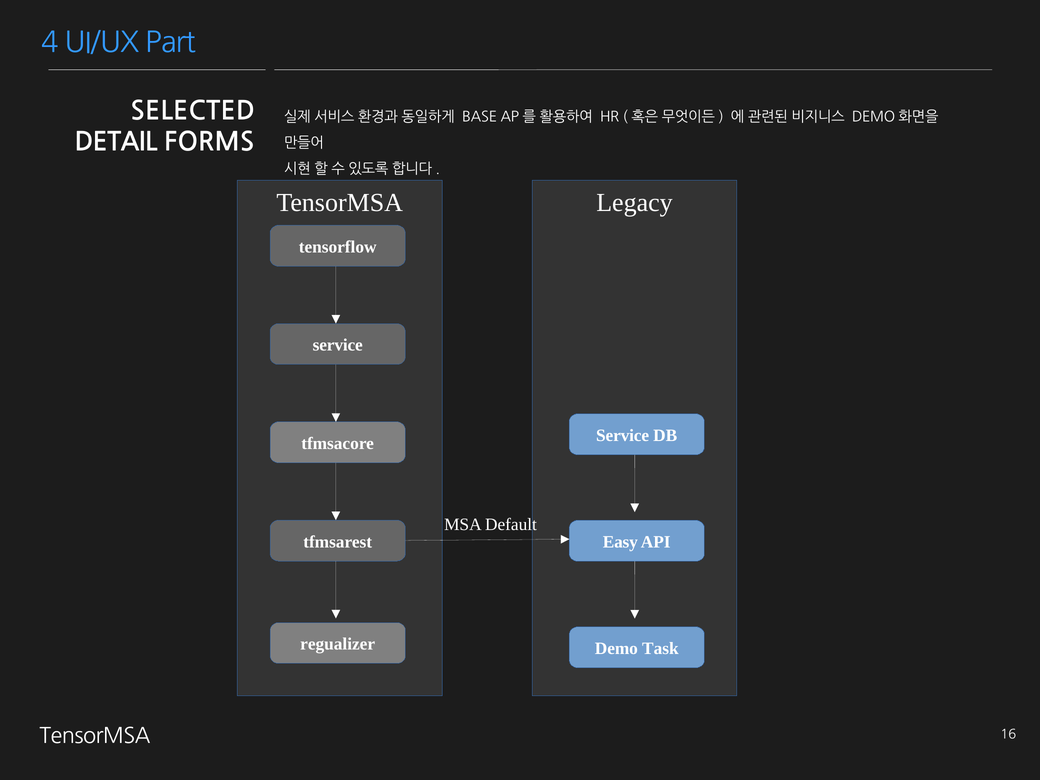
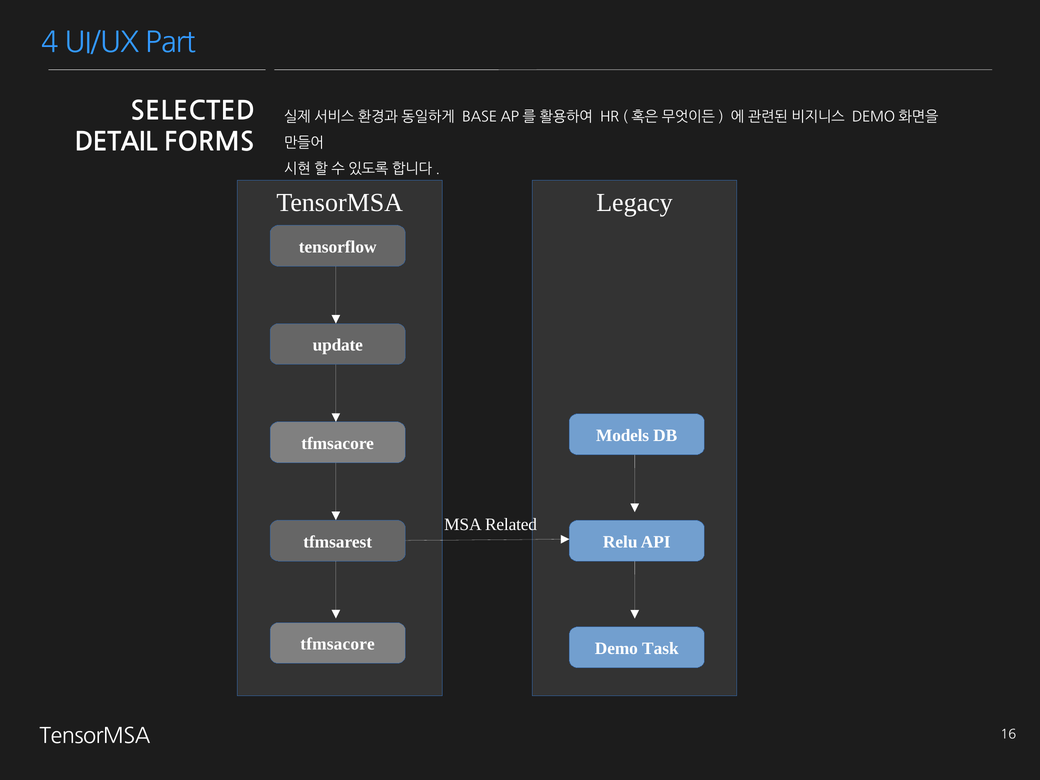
service: service -> update (338, 345)
Service: Service -> Models (623, 435)
Default: Default -> Related (511, 524)
Easy: Easy -> Relu (620, 542)
regualizer: regualizer -> tfmsacore (338, 644)
